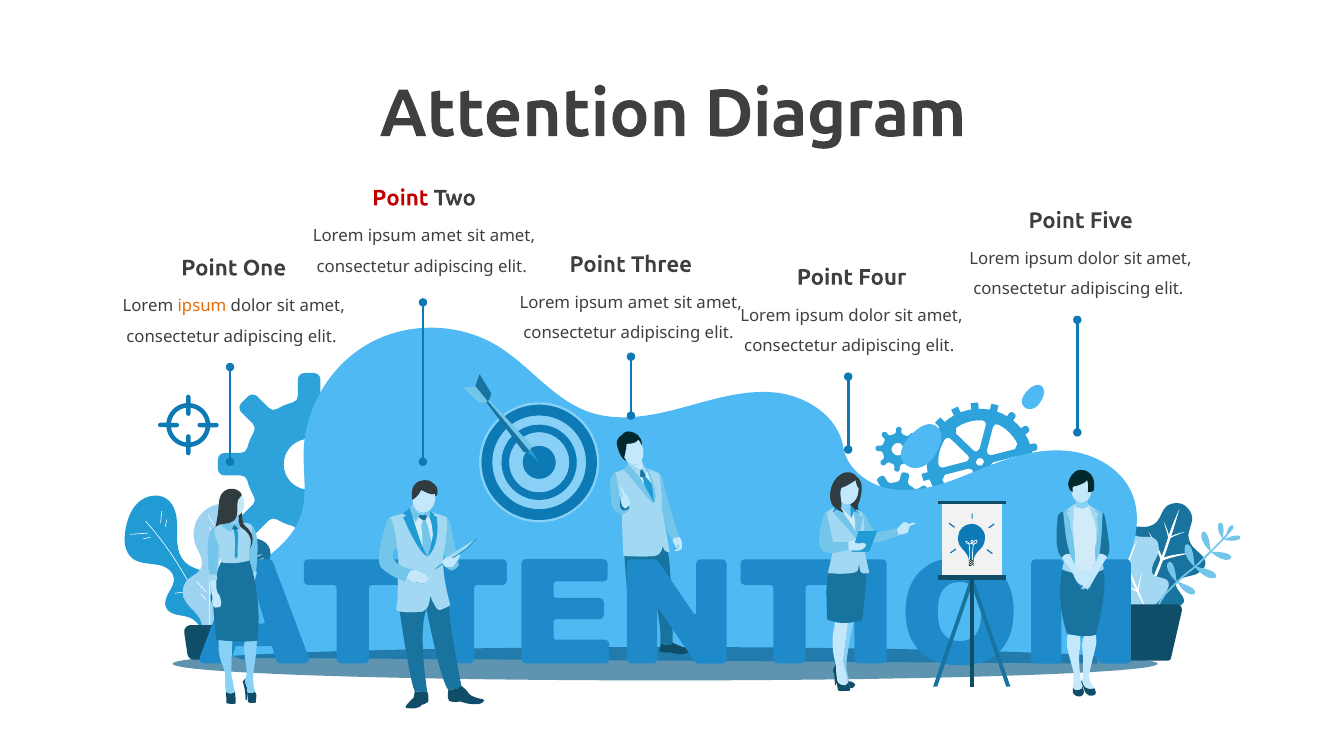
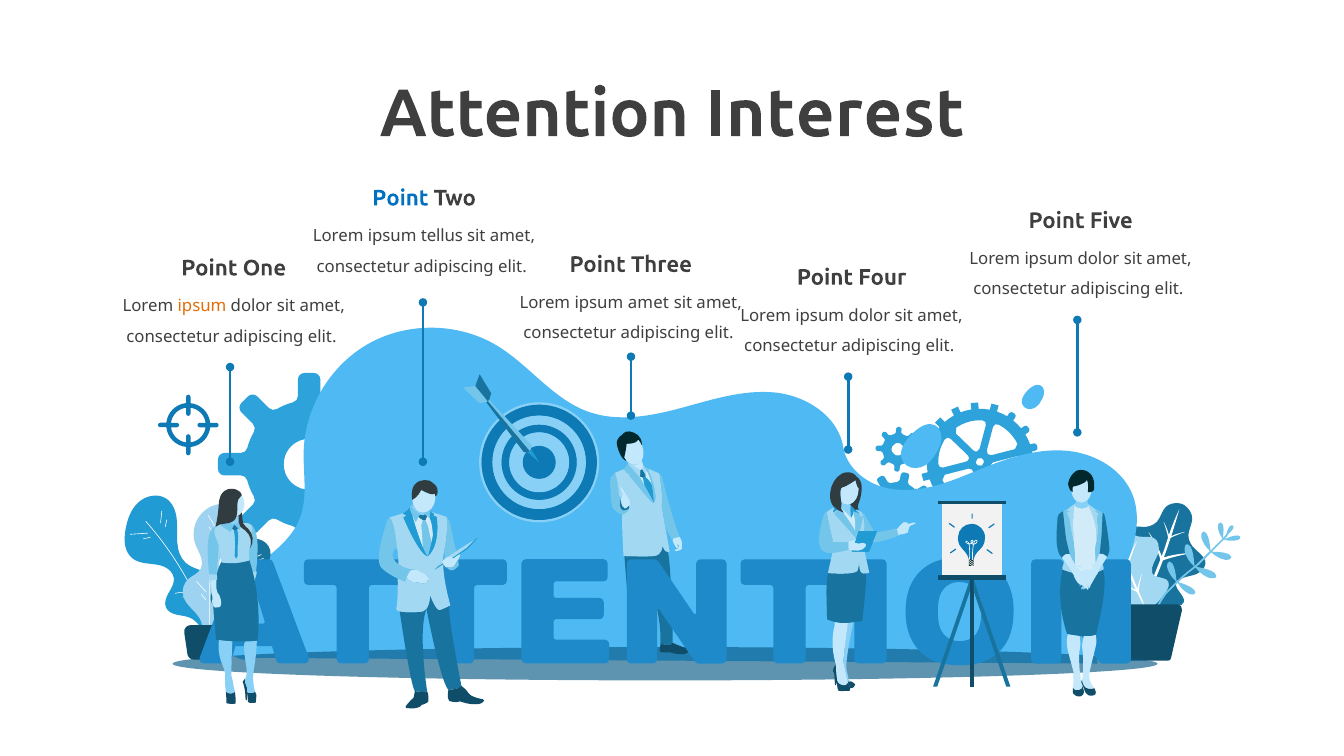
Diagram: Diagram -> Interest (835, 114)
Point colour: red -> blue (400, 198)
amet: amet -> tellus (442, 236)
